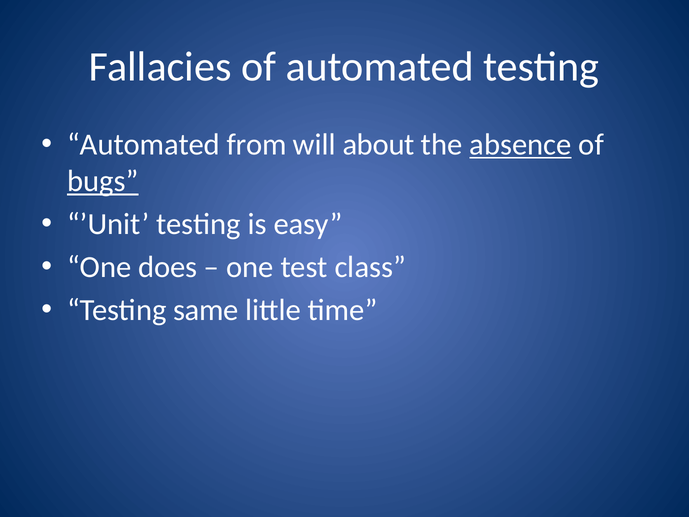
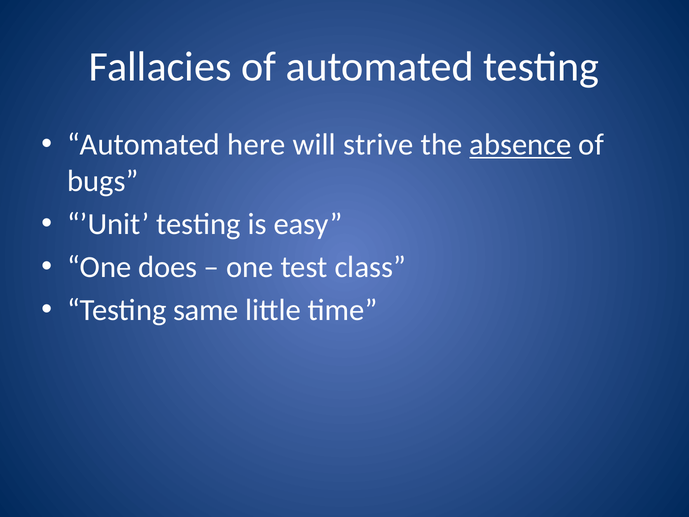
from: from -> here (256, 145)
about: about -> strive (378, 145)
bugs underline: present -> none (103, 181)
